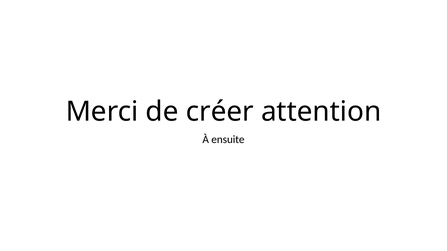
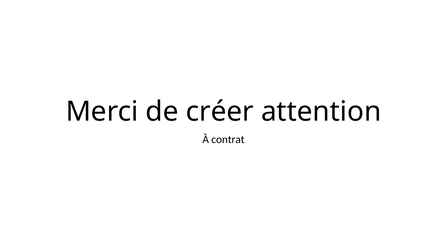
ensuite: ensuite -> contrat (228, 140)
